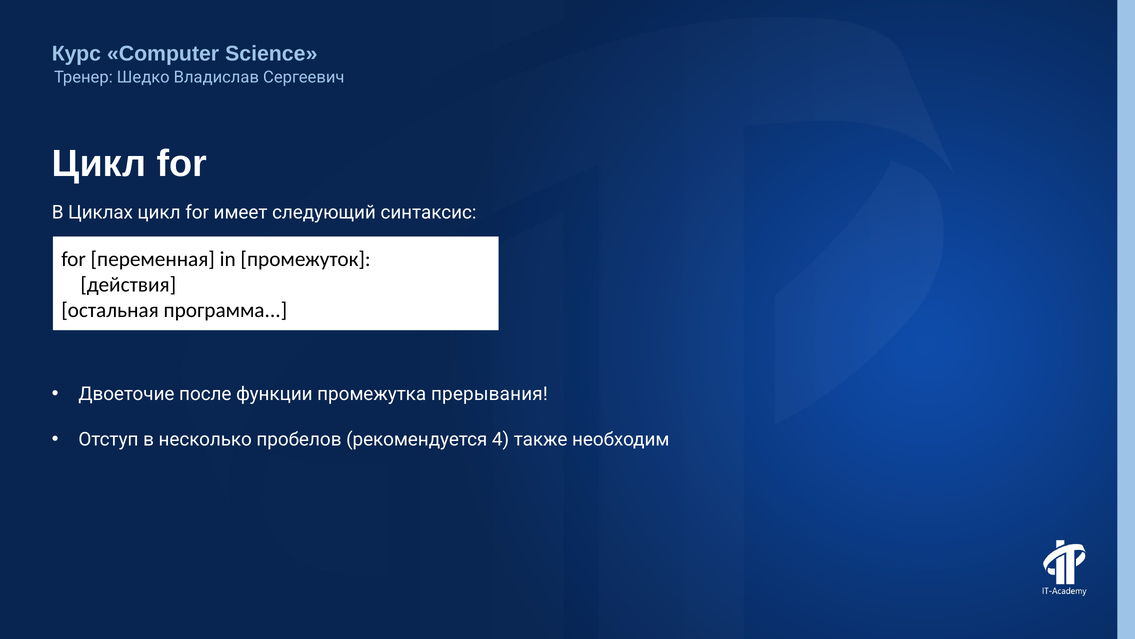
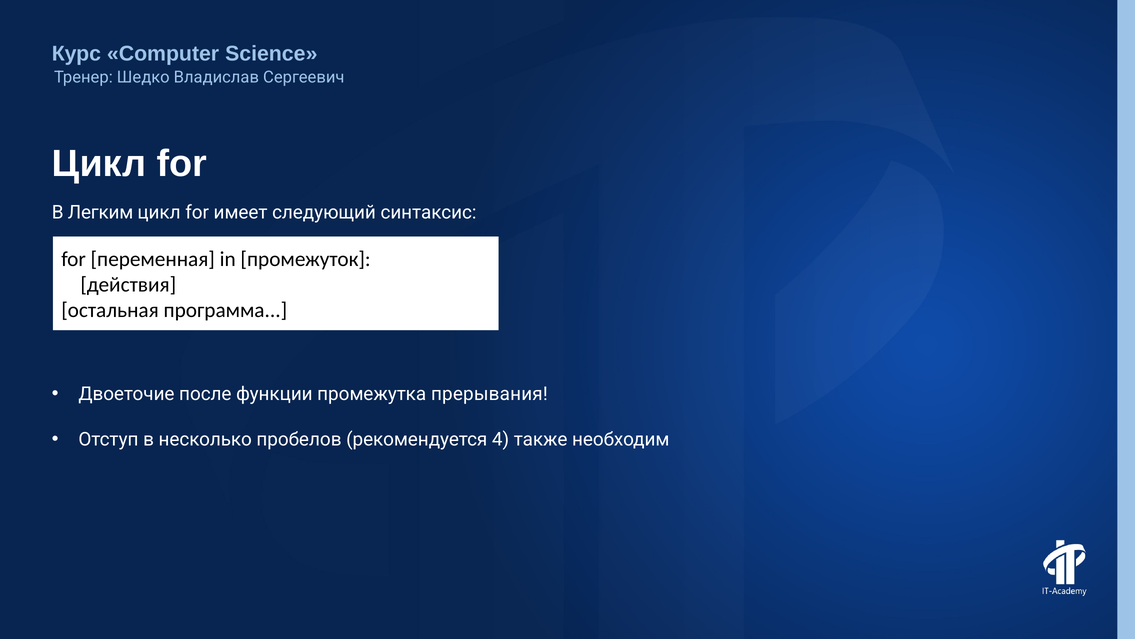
Циклах: Циклах -> Легким (101, 212)
